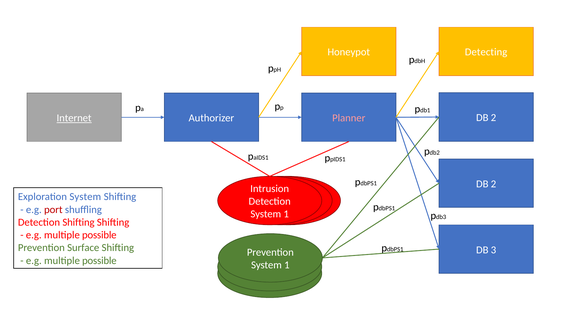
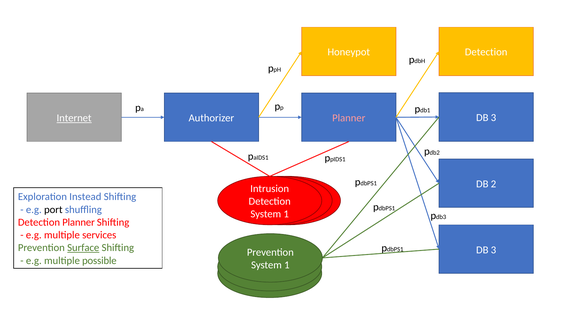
Honeypot Detecting: Detecting -> Detection (486, 52)
2: 2 -> 3 (494, 118)
Exploration System: System -> Instead (85, 197)
port colour: red -> black (53, 209)
Detection Shifting: Shifting -> Planner (79, 222)
possible: possible -> services (99, 235)
Surface underline: none -> present (83, 248)
